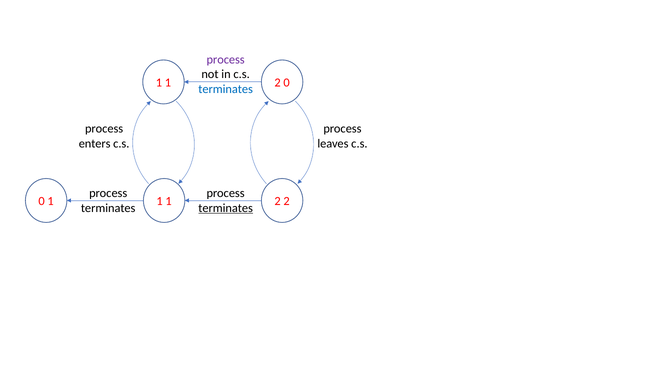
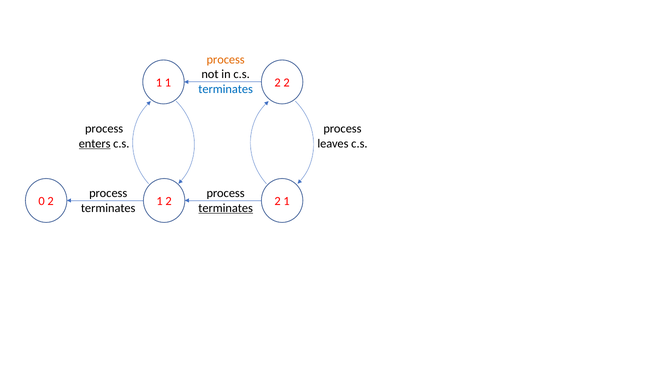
process colour: purple -> orange (226, 60)
0: 0 -> 2 (287, 83)
enters underline: none -> present (95, 144)
1: 1 -> 2 (51, 201)
1: 1 -> 2 (169, 201)
2: 2 -> 1 (287, 201)
